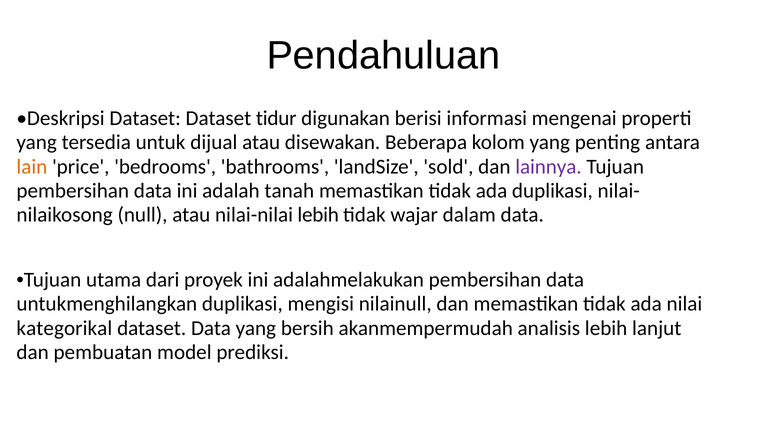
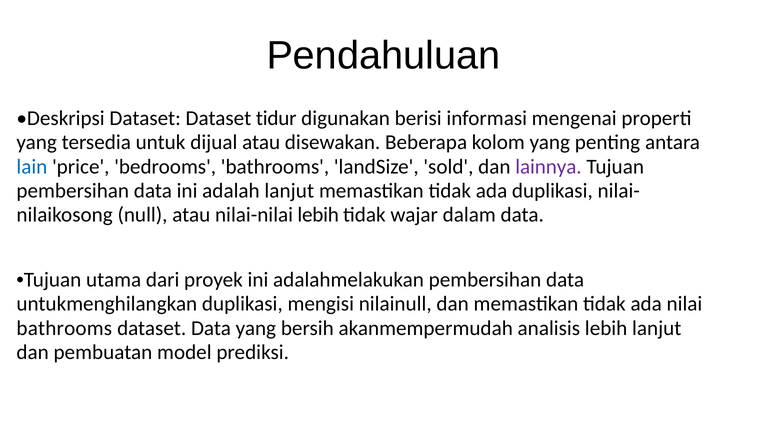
lain colour: orange -> blue (32, 166)
adalah tanah: tanah -> lanjut (289, 190)
kategorikal: kategorikal -> bathrooms (64, 328)
